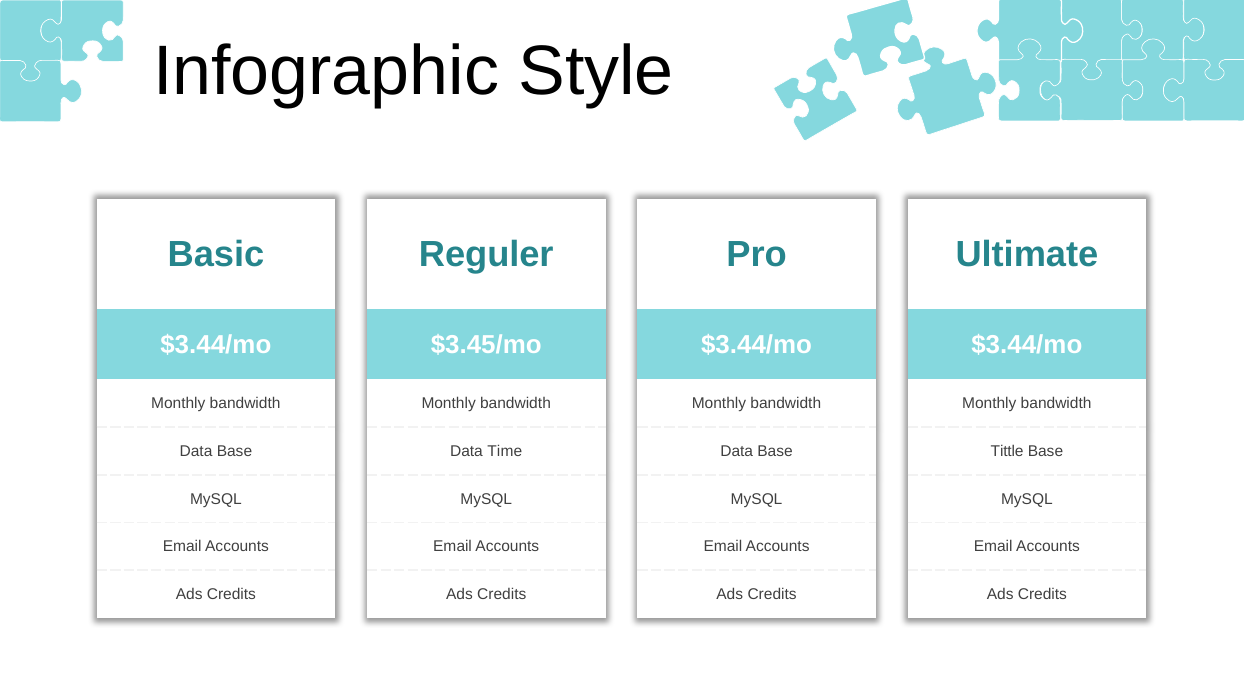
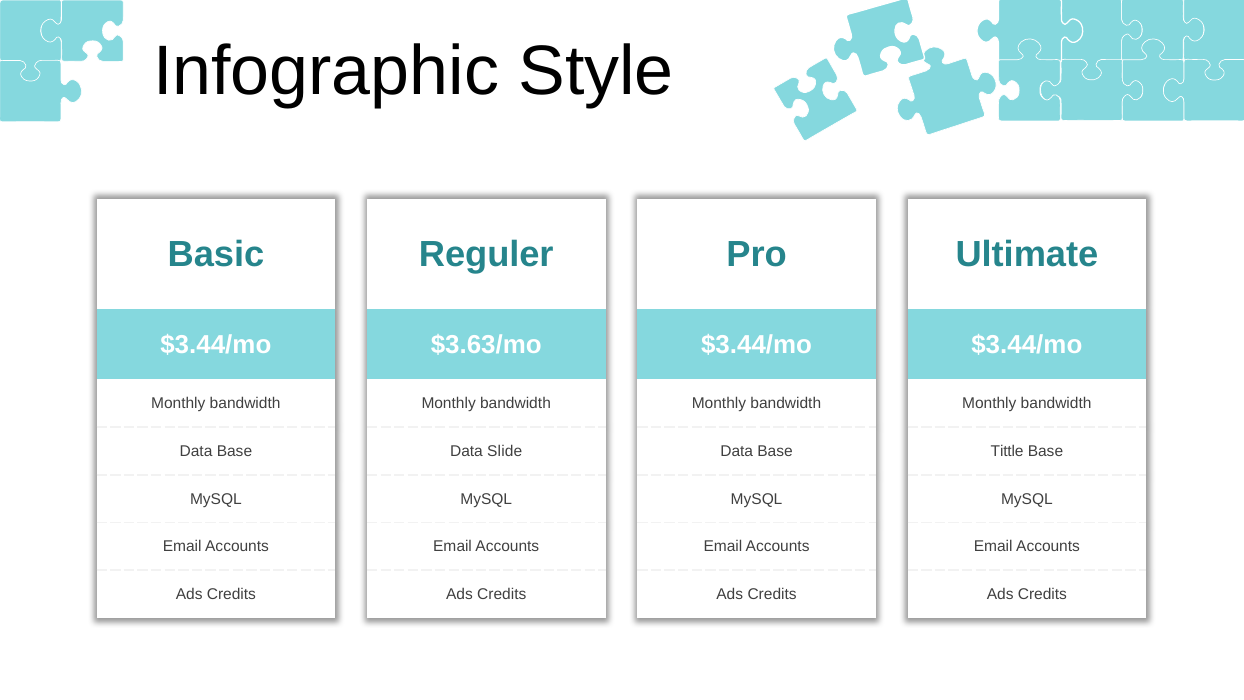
$3.45/mo: $3.45/mo -> $3.63/mo (486, 345)
Time: Time -> Slide (505, 451)
